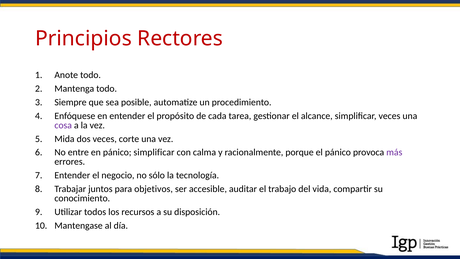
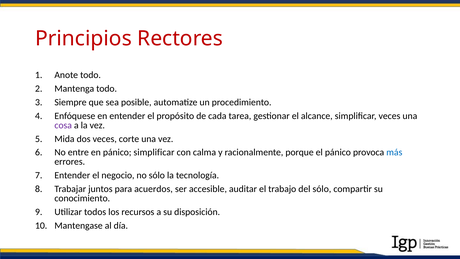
más colour: purple -> blue (394, 152)
objetivos: objetivos -> acuerdos (154, 189)
del vida: vida -> sólo (322, 189)
